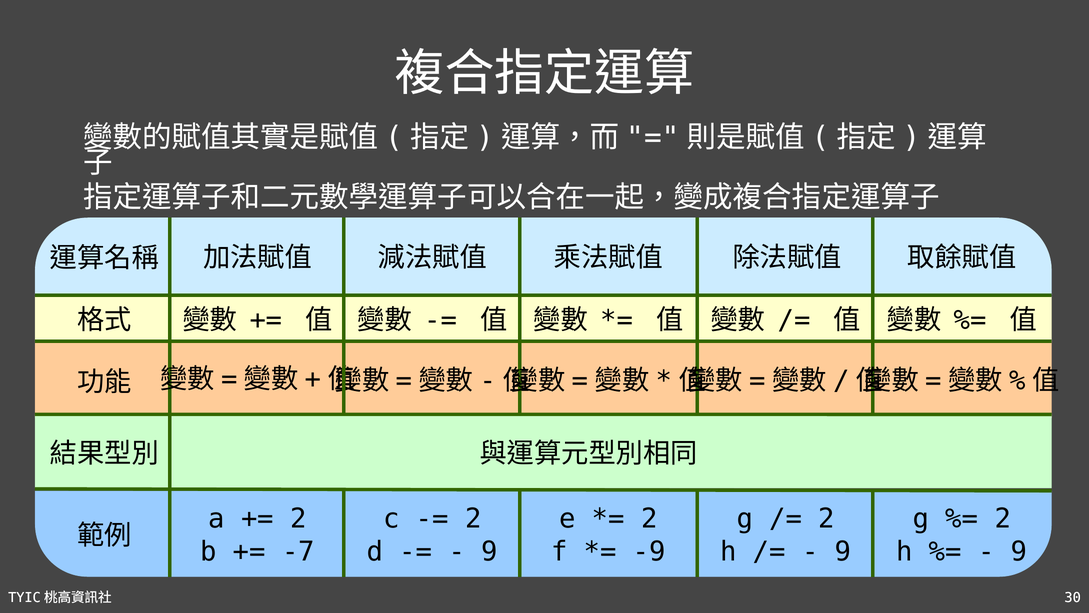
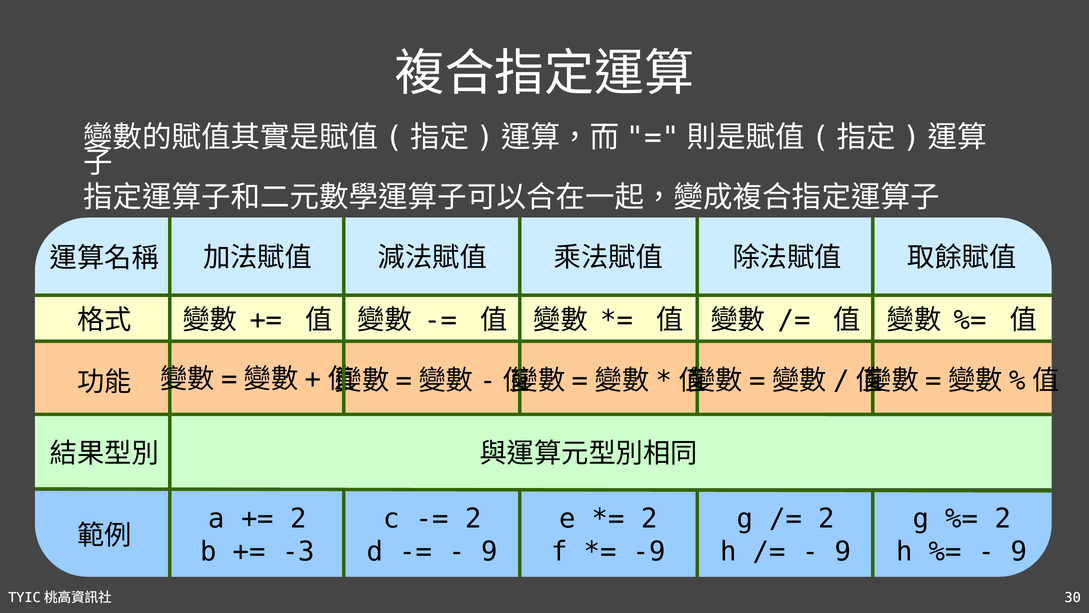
-7: -7 -> -3 (298, 551)
